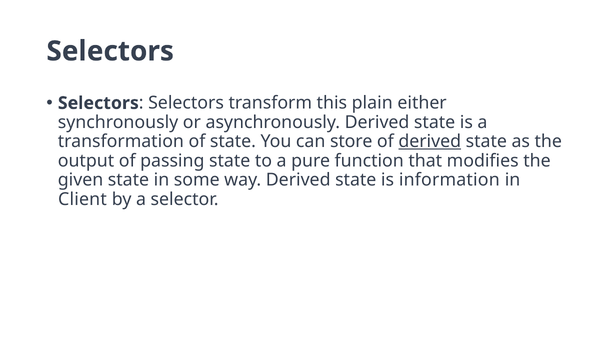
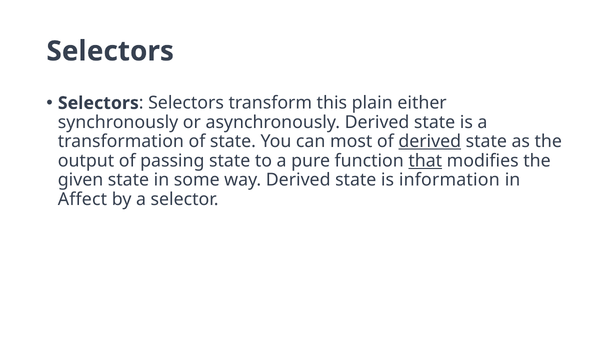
store: store -> most (351, 141)
that underline: none -> present (425, 161)
Client: Client -> Affect (82, 199)
